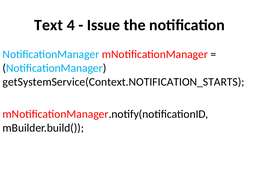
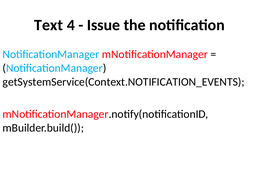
getSystemService(Context.NOTIFICATION_STARTS: getSystemService(Context.NOTIFICATION_STARTS -> getSystemService(Context.NOTIFICATION_EVENTS (124, 82)
